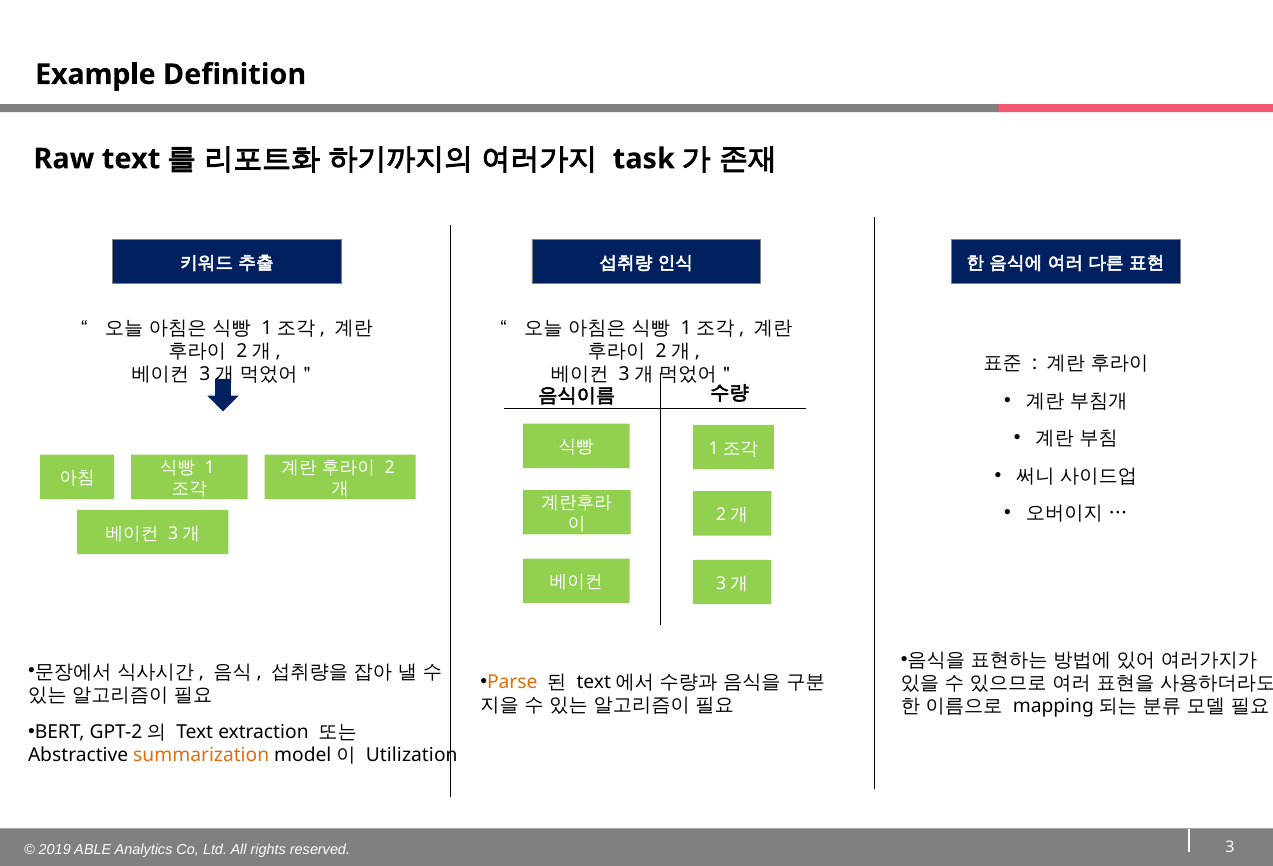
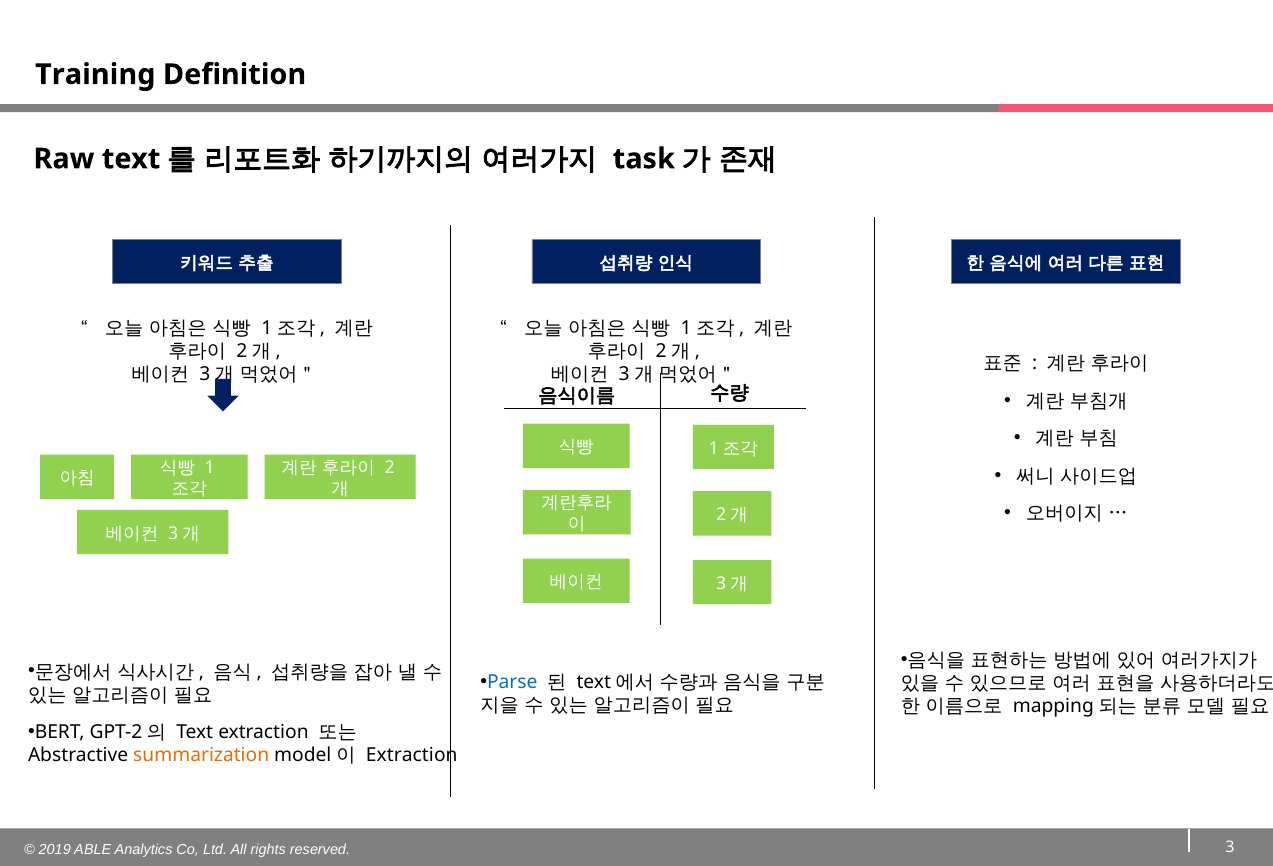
Example: Example -> Training (95, 74)
Parse colour: orange -> blue (512, 682)
Utilization: Utilization -> Extraction (412, 755)
